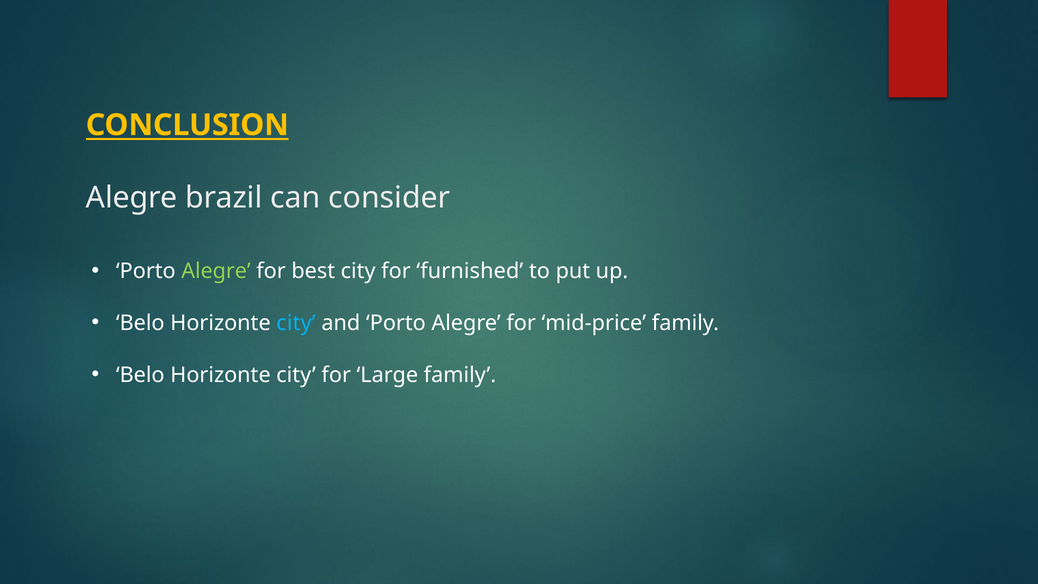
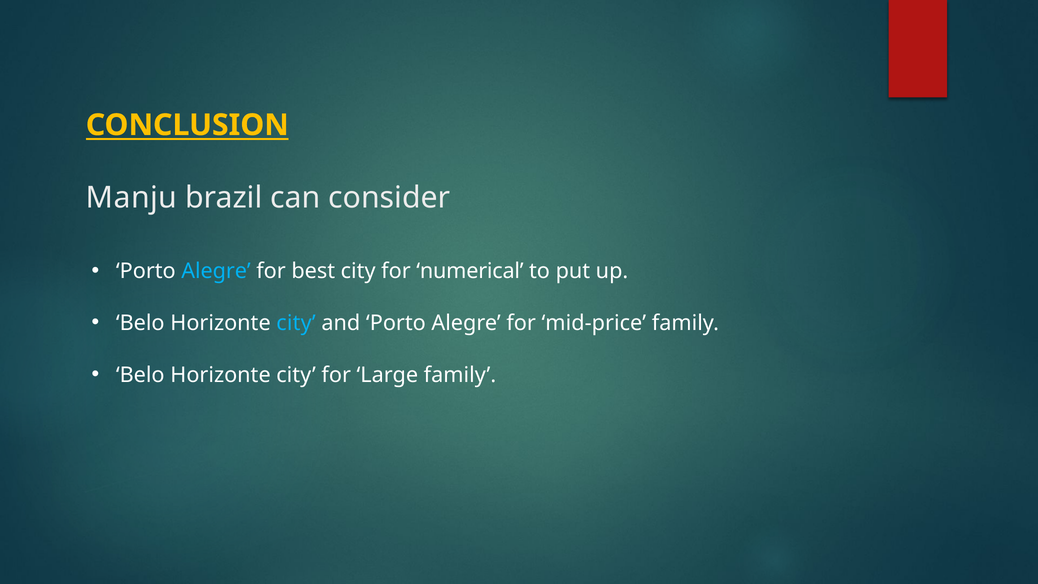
Alegre: Alegre -> Manju (131, 198)
Alegre colour: light green -> light blue (216, 271)
furnished: furnished -> numerical (470, 271)
